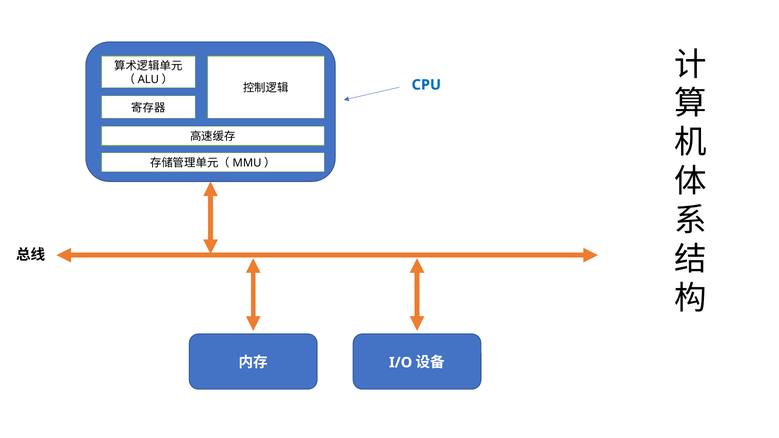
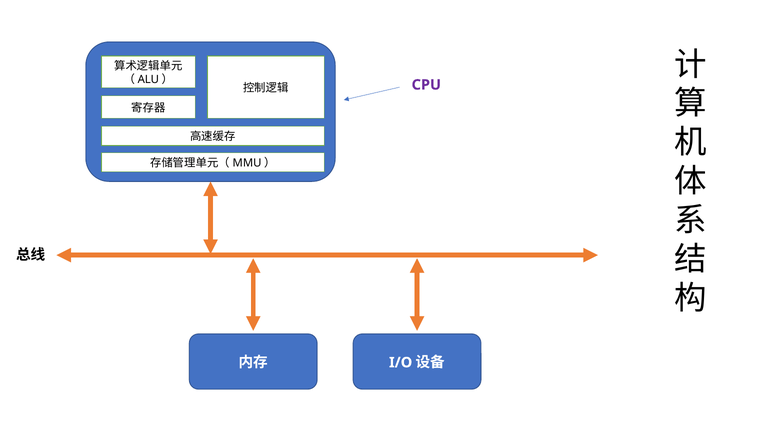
CPU colour: blue -> purple (426, 85)
